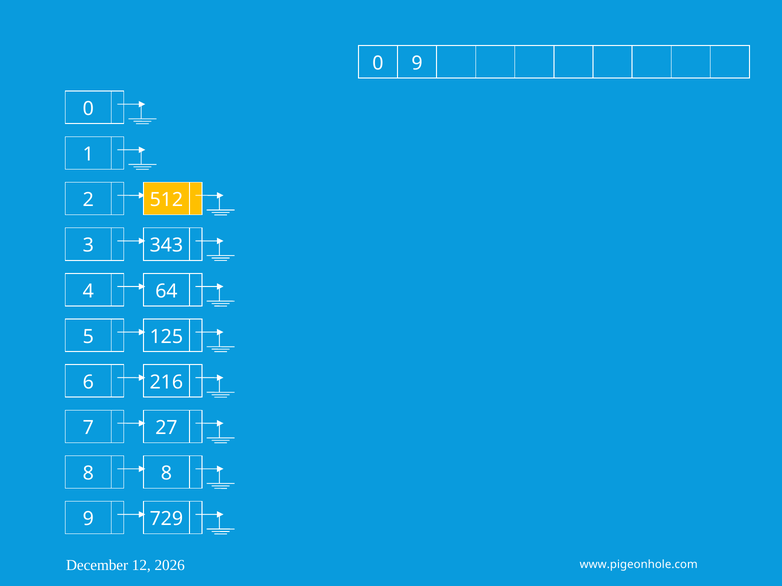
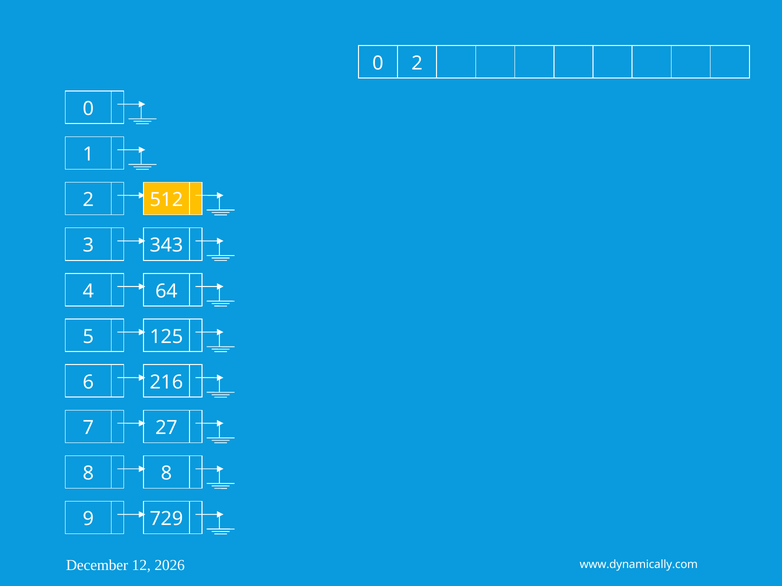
0 9: 9 -> 2 (417, 63)
www.pigeonhole.com: www.pigeonhole.com -> www.dynamically.com (639, 565)
